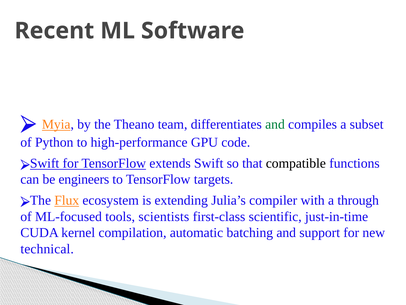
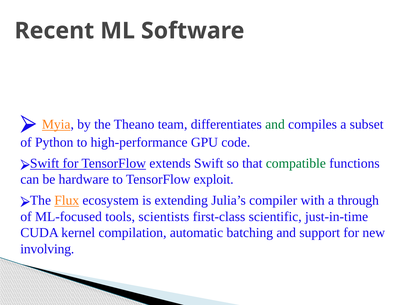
compatible colour: black -> green (296, 163)
engineers: engineers -> hardware (84, 179)
targets: targets -> exploit (214, 179)
technical: technical -> involving (47, 249)
